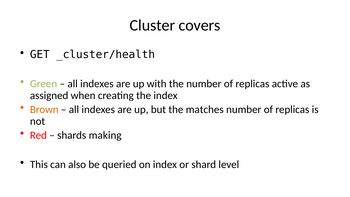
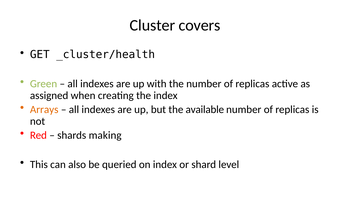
Brown: Brown -> Arrays (44, 109)
matches: matches -> available (205, 109)
